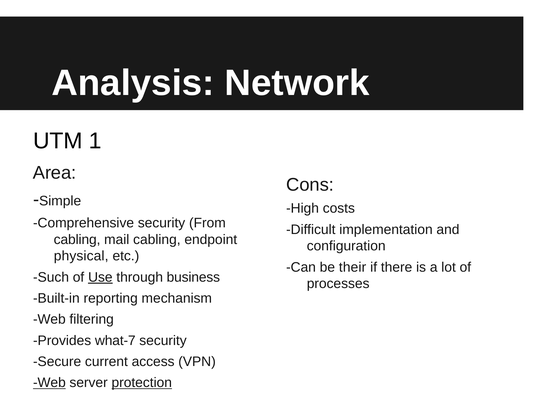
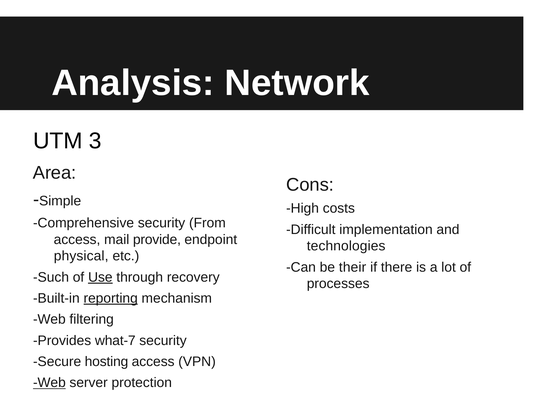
1: 1 -> 3 (95, 141)
cabling: cabling -> access (77, 240)
mail cabling: cabling -> provide (157, 240)
configuration: configuration -> technologies (346, 246)
business: business -> recovery (193, 277)
reporting underline: none -> present (111, 298)
current: current -> hosting (107, 362)
protection underline: present -> none (142, 383)
